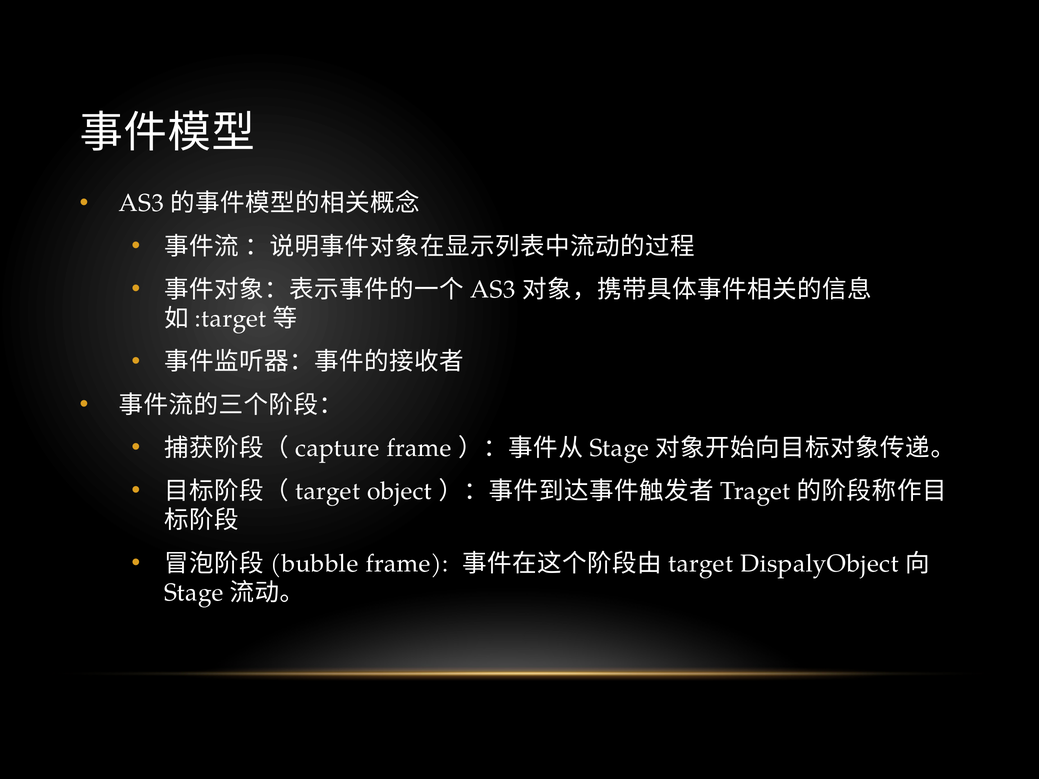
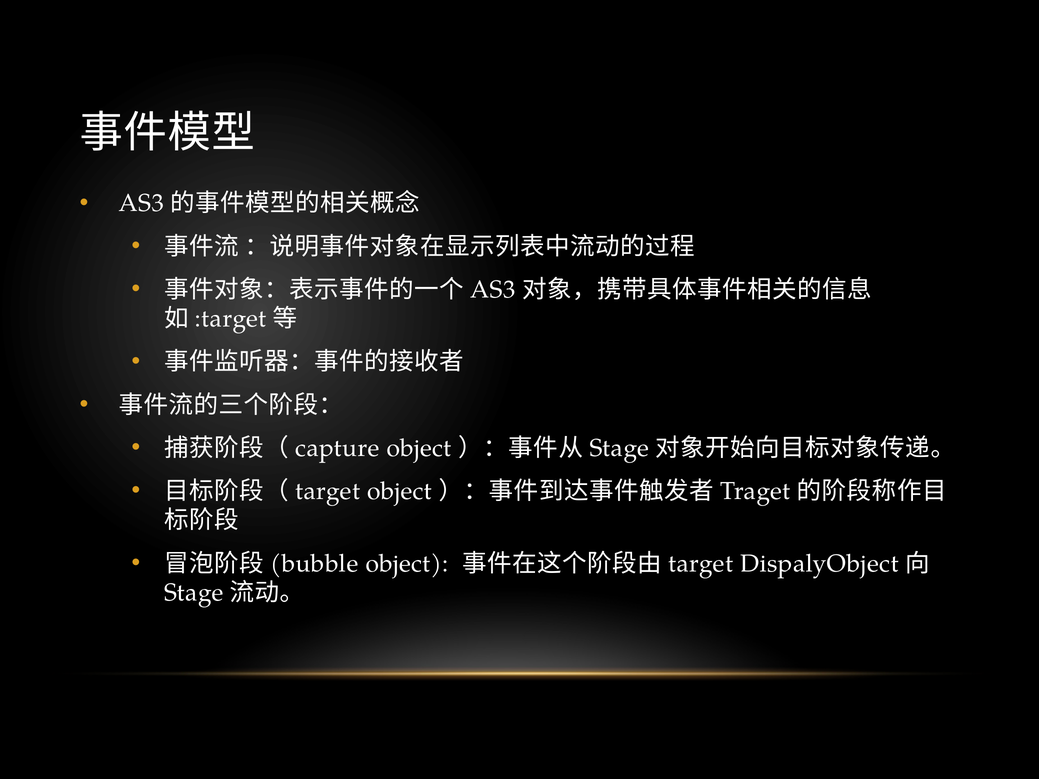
frame: frame -> object (419, 448)
frame: frame -> object (407, 564)
